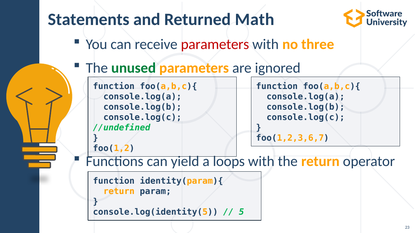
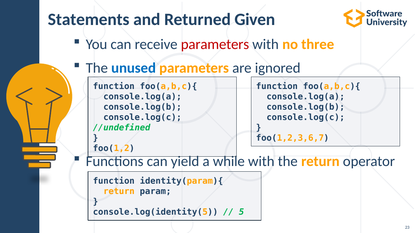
Math: Math -> Given (255, 20)
unused colour: green -> blue (134, 68)
loops: loops -> while (229, 162)
